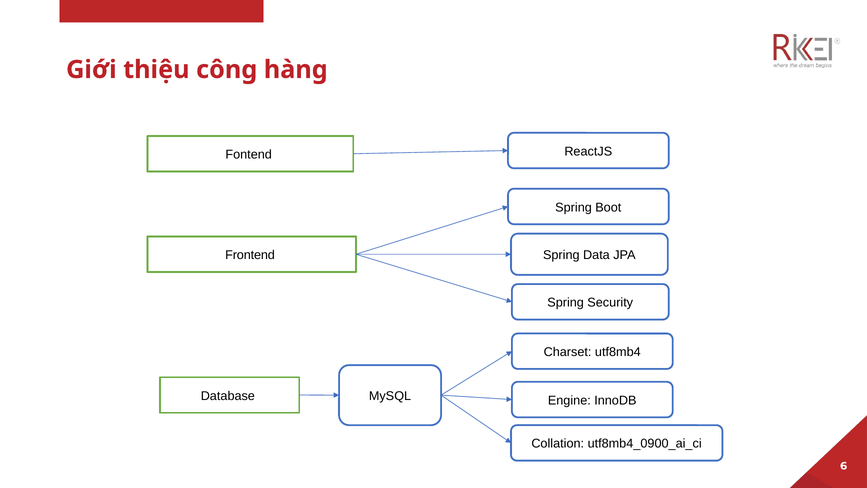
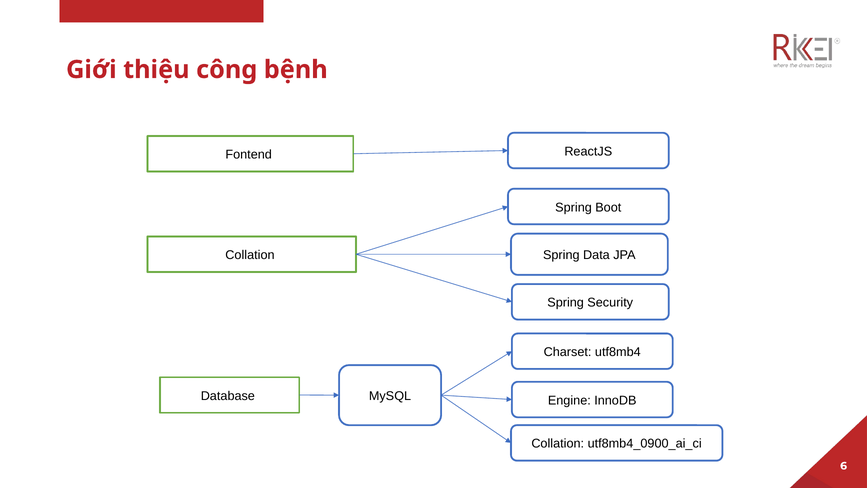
hàng: hàng -> bệnh (296, 70)
Frontend: Frontend -> Collation (250, 255)
